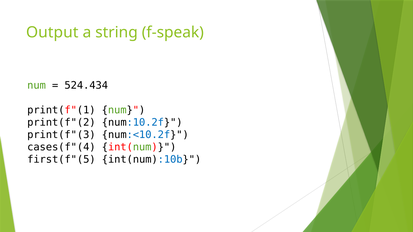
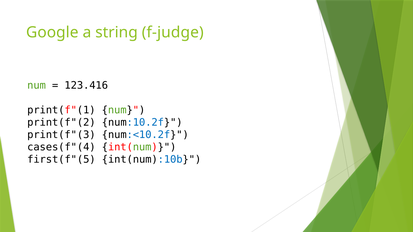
Output: Output -> Google (52, 33)
f-speak: f-speak -> f-judge (173, 33)
524.434: 524.434 -> 123.416 (86, 85)
